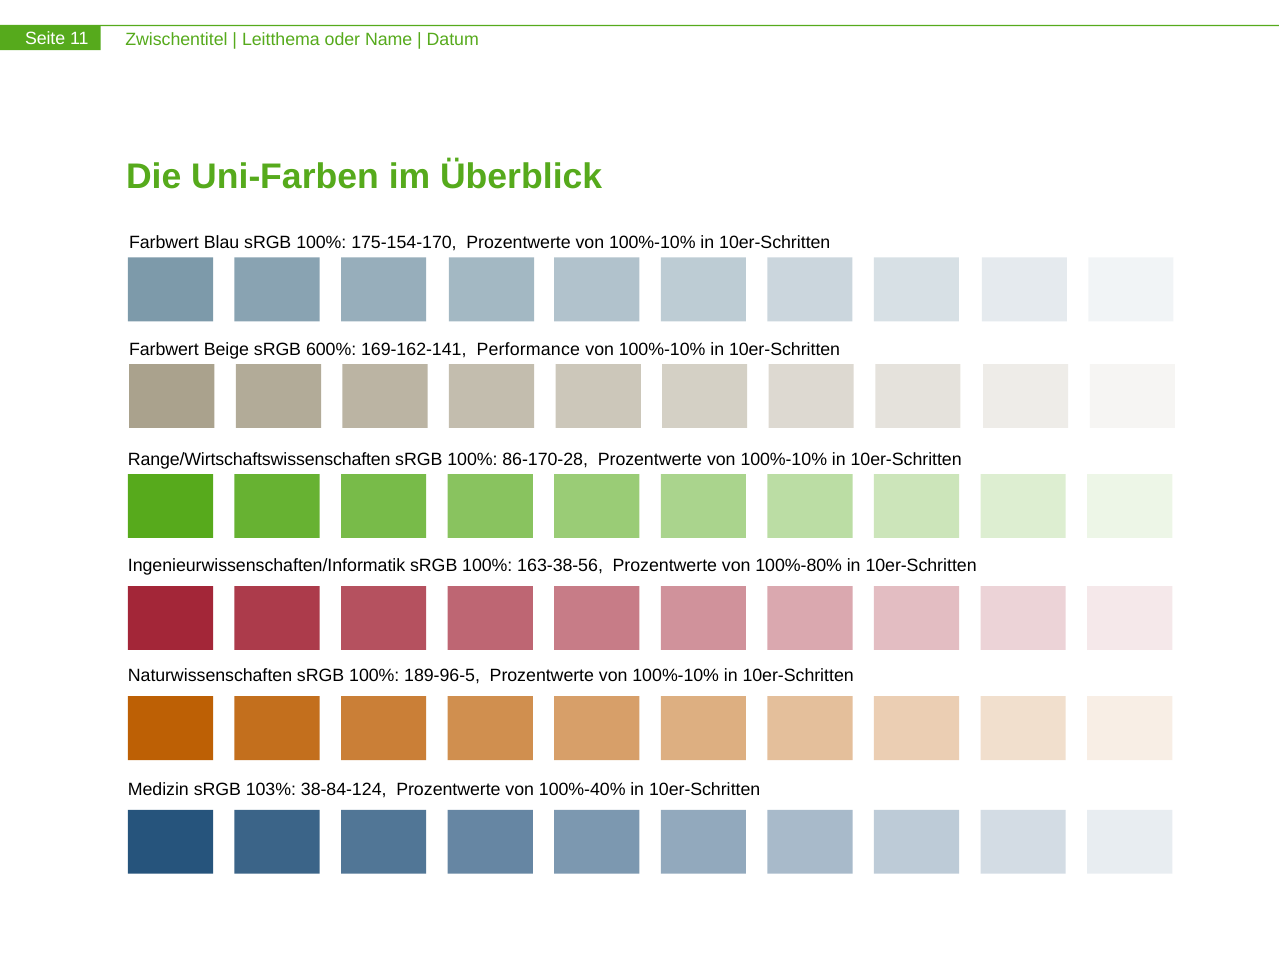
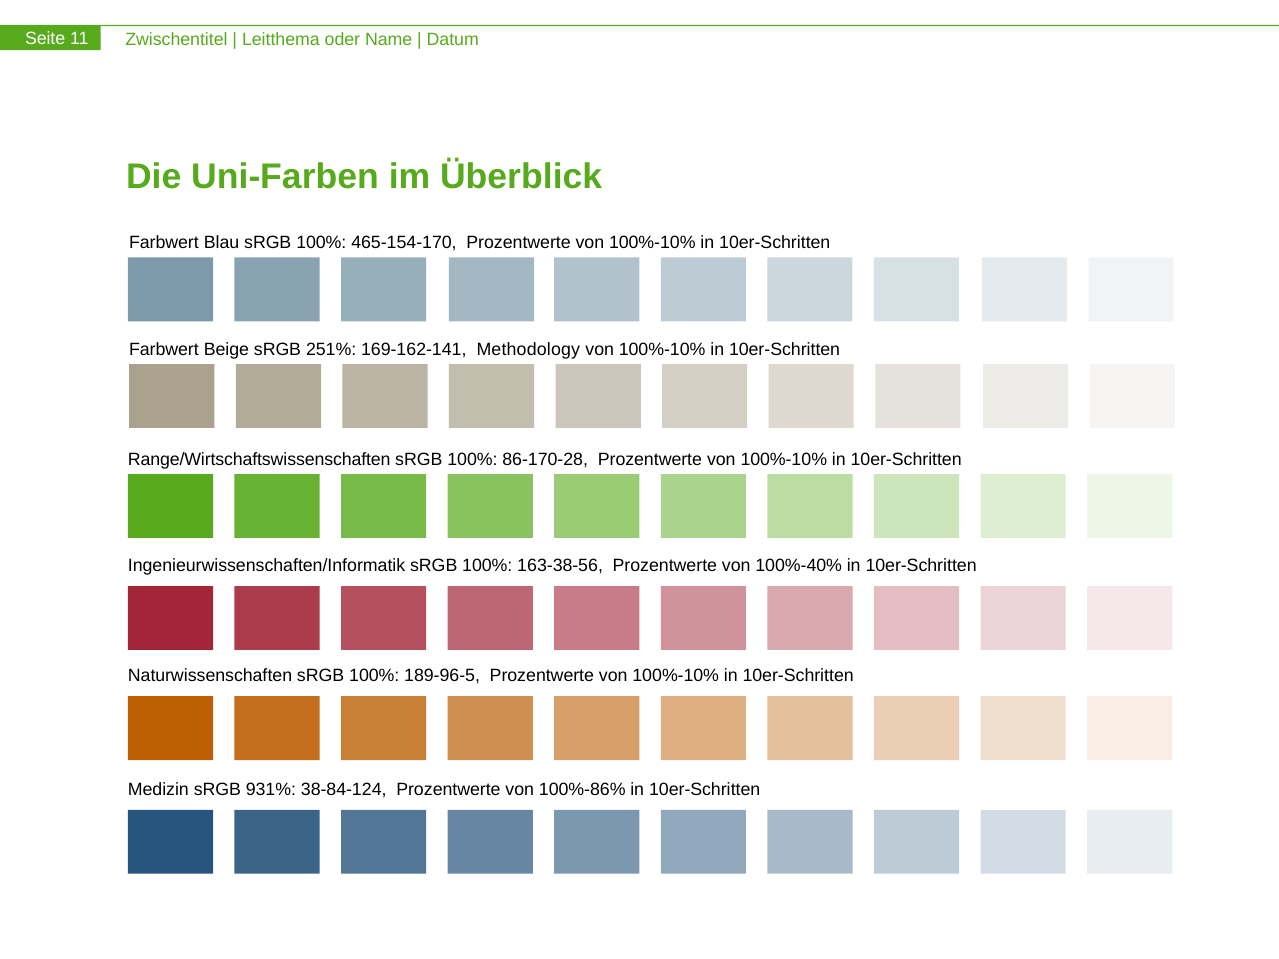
175-154-170: 175-154-170 -> 465-154-170 (404, 243)
600%: 600% -> 251% (331, 349)
Performance: Performance -> Methodology (528, 349)
100%-80%: 100%-80% -> 100%-40% (799, 566)
103%: 103% -> 931% (271, 790)
100%-40%: 100%-40% -> 100%-86% (582, 790)
